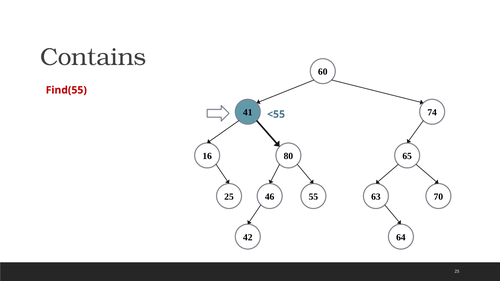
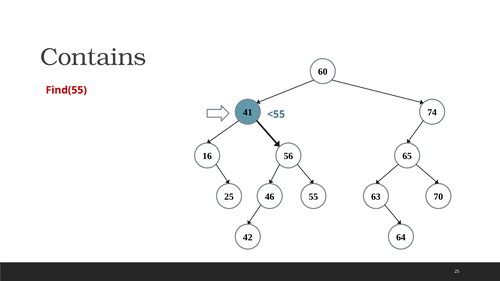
80: 80 -> 56 (288, 156)
